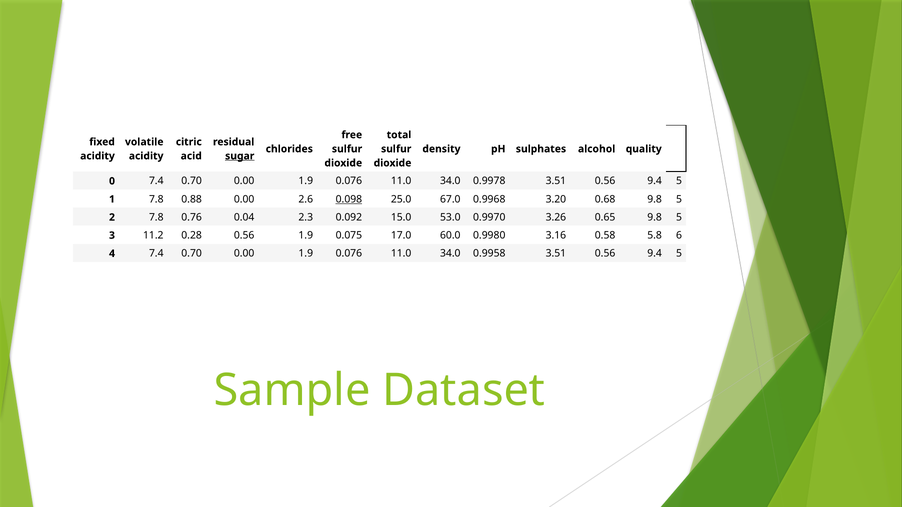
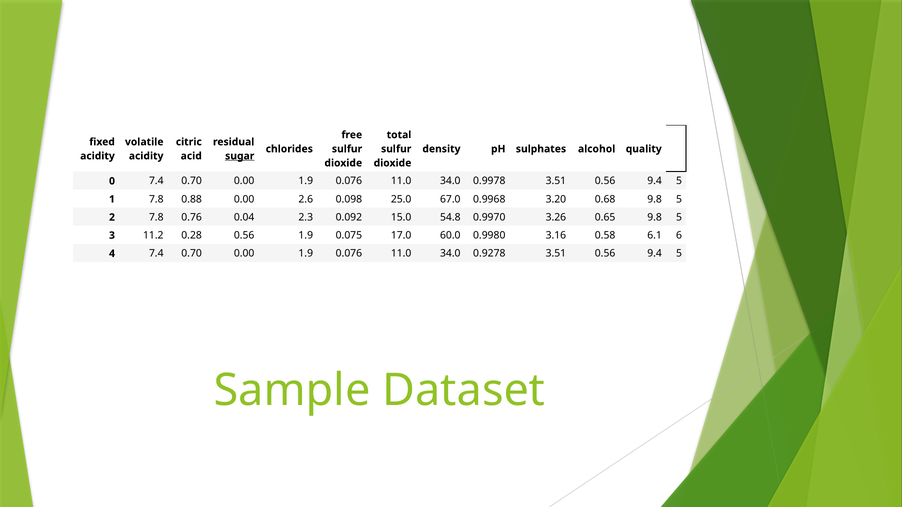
0.098 underline: present -> none (349, 199)
53.0: 53.0 -> 54.8 (450, 217)
5.8: 5.8 -> 6.1 (655, 236)
0.9958: 0.9958 -> 0.9278 (489, 254)
